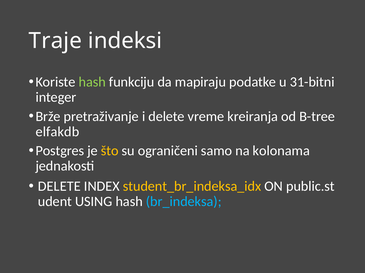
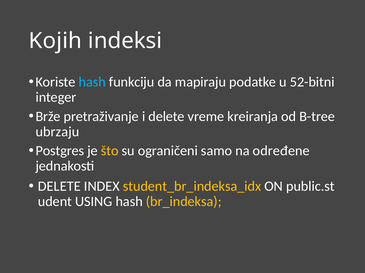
Traje: Traje -> Kojih (55, 41)
hash colour: light green -> light blue (92, 82)
31-bitni: 31-bitni -> 52-bitni (312, 82)
elfakdb: elfakdb -> ubrzaju (57, 132)
kolonama: kolonama -> određene (281, 151)
br_indeksa colour: light blue -> yellow (184, 202)
